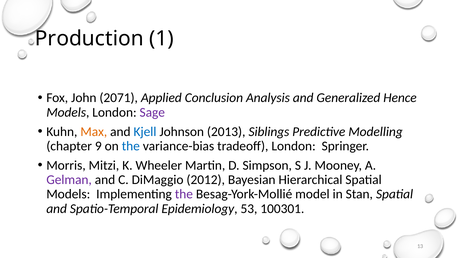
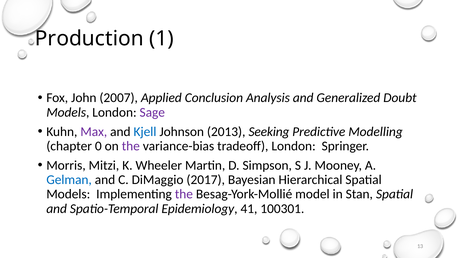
2071: 2071 -> 2007 (119, 98)
Hence: Hence -> Doubt (400, 98)
Max colour: orange -> purple (94, 131)
Siblings: Siblings -> Seeking (269, 131)
9: 9 -> 0 (98, 146)
the colour: blue -> purple (131, 146)
Gelman colour: purple -> blue (69, 179)
2012: 2012 -> 2017 (206, 179)
53: 53 -> 41 (249, 208)
